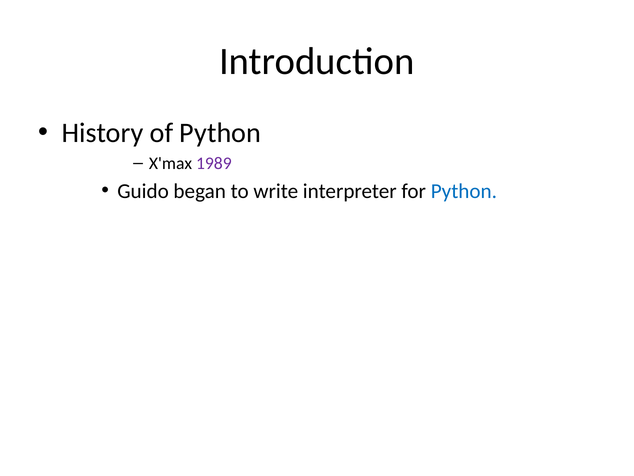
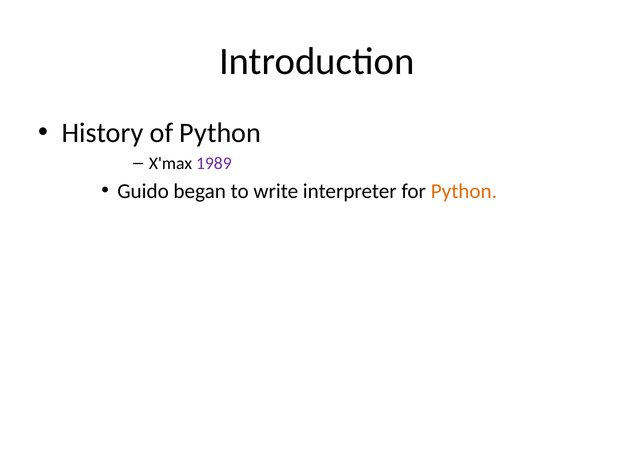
Python colour: blue -> orange (464, 191)
